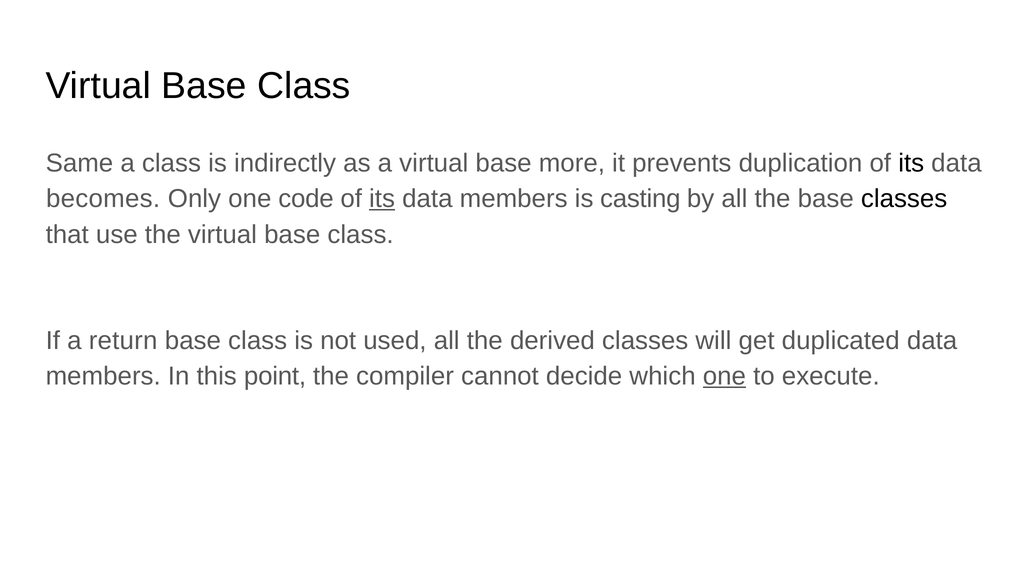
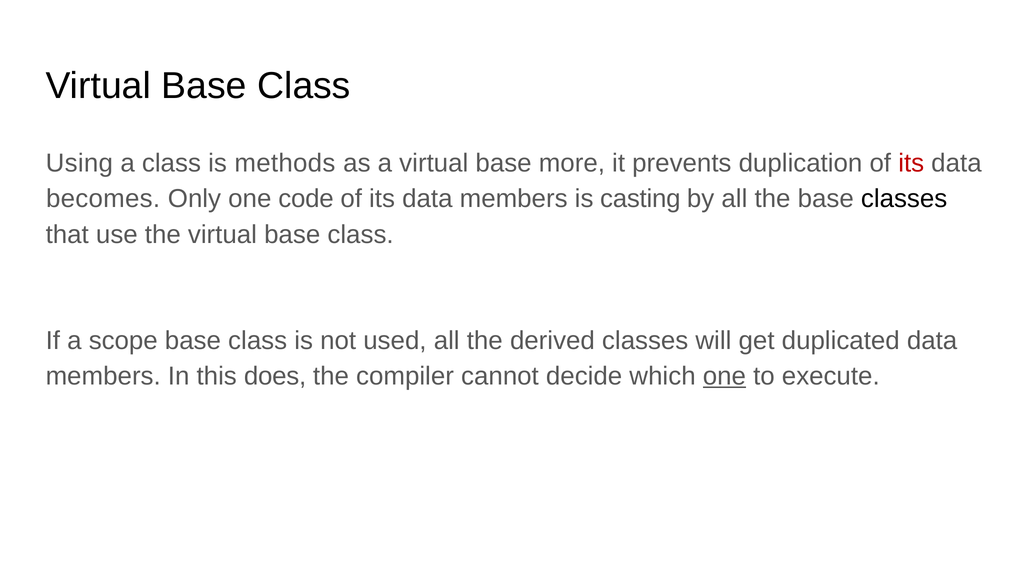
Same: Same -> Using (79, 163)
indirectly: indirectly -> methods (285, 163)
its colour: black -> red (911, 163)
its underline: present -> none (382, 199)
return: return -> scope (123, 340)
point: point -> does (275, 376)
